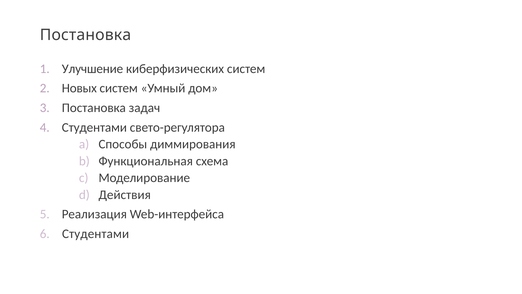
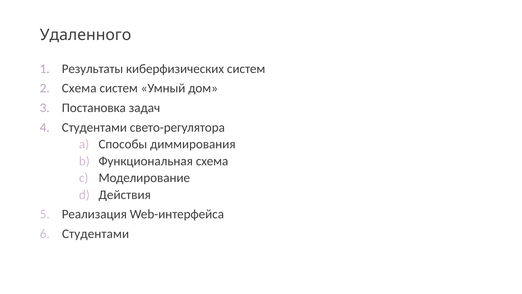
Постановка: Постановка -> Удаленного (86, 35)
Улучшение: Улучшение -> Результаты (93, 69)
Новых: Новых -> Схема (79, 88)
